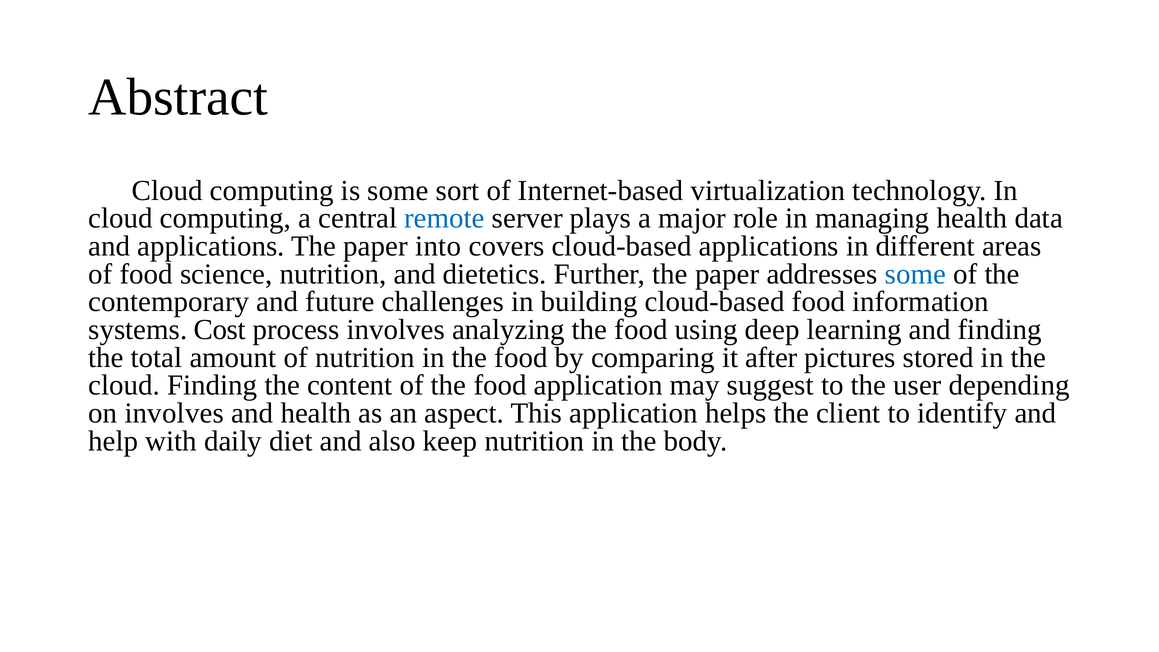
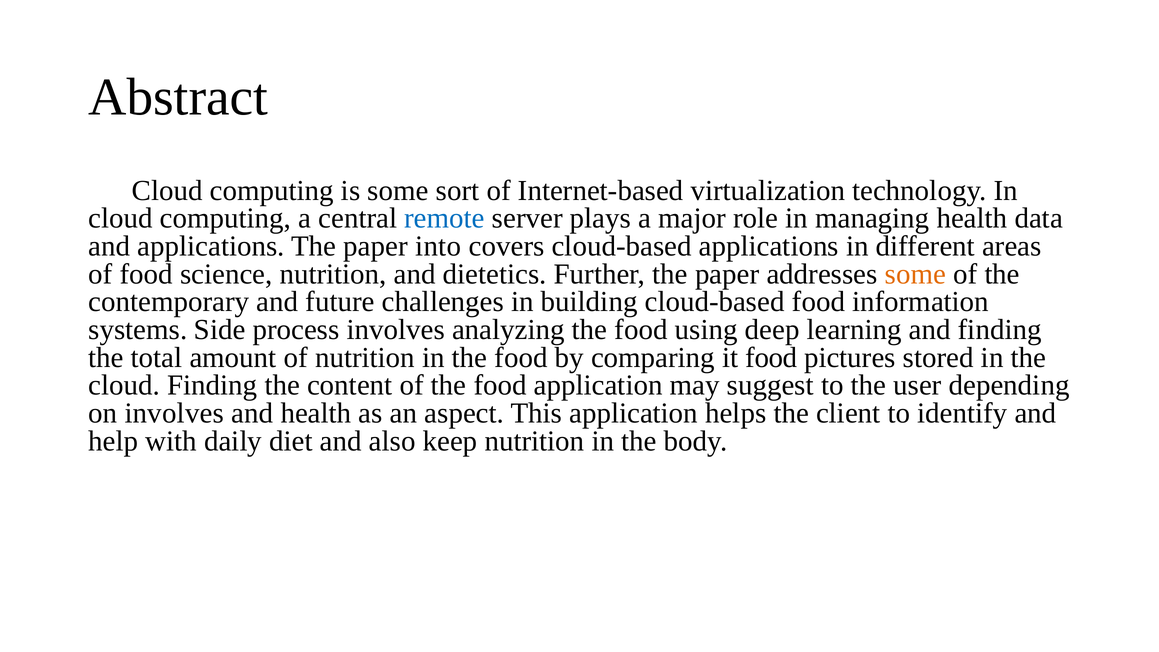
some colour: blue -> orange (915, 274)
Cost: Cost -> Side (220, 330)
it after: after -> food (771, 358)
